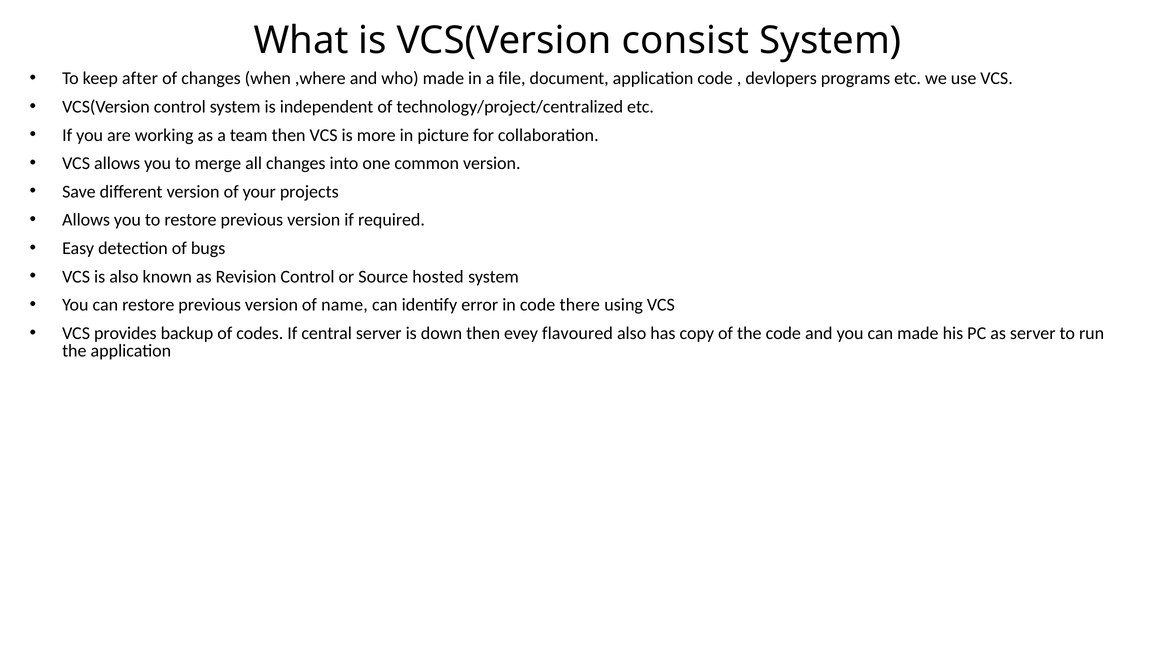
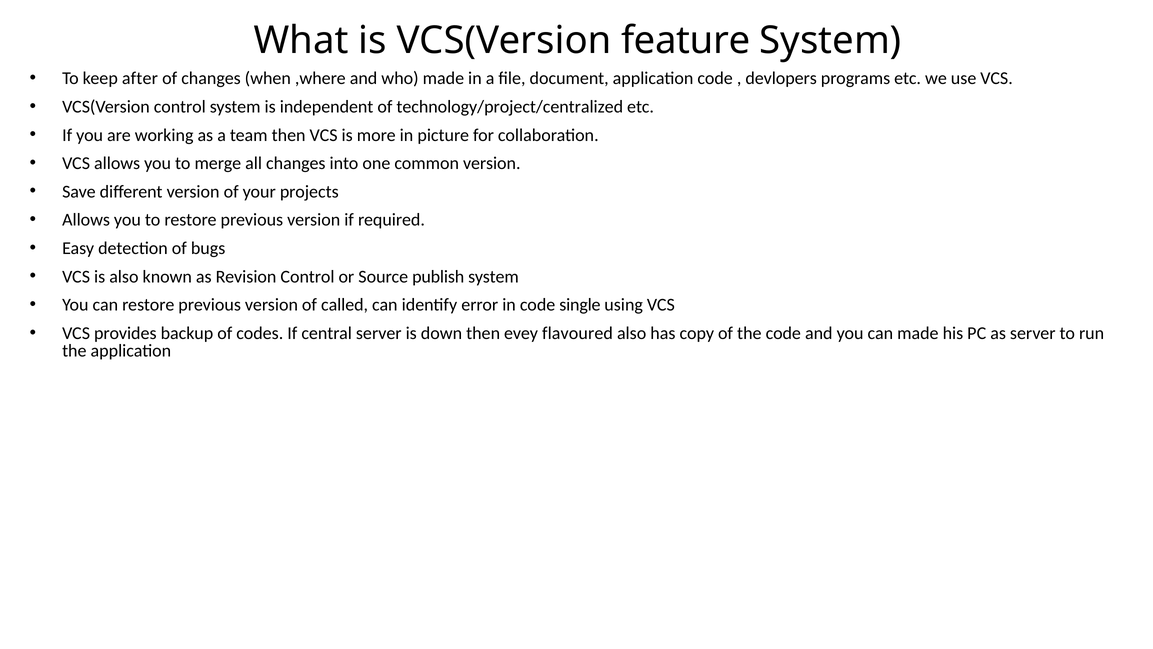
consist: consist -> feature (686, 41)
hosted: hosted -> publish (438, 276)
name: name -> called (345, 305)
there: there -> single (580, 305)
